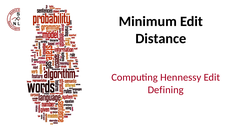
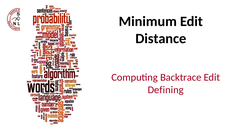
Hennessy: Hennessy -> Backtrace (181, 78)
